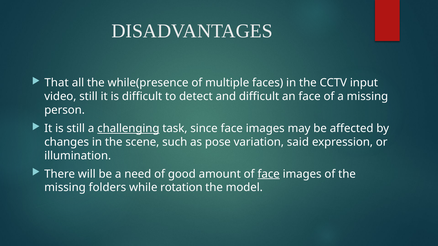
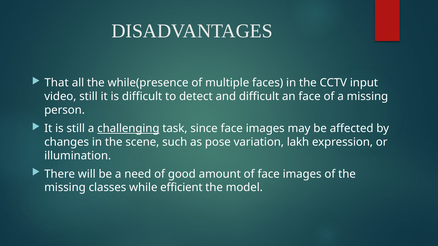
said: said -> lakh (298, 142)
face underline: present -> none (269, 174)
folders: folders -> classes (107, 188)
rotation: rotation -> efficient (181, 188)
